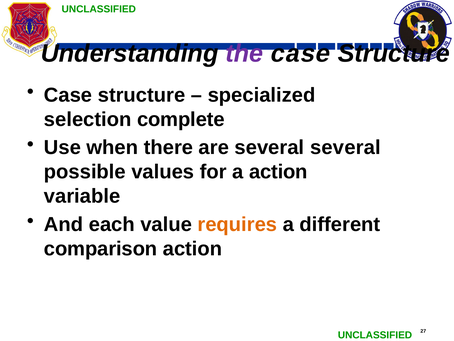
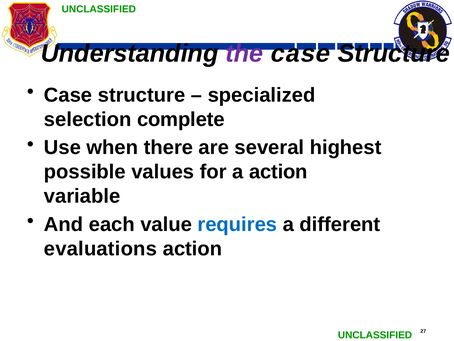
several several: several -> highest (346, 147)
requires colour: orange -> blue (237, 224)
comparison: comparison -> evaluations (100, 248)
